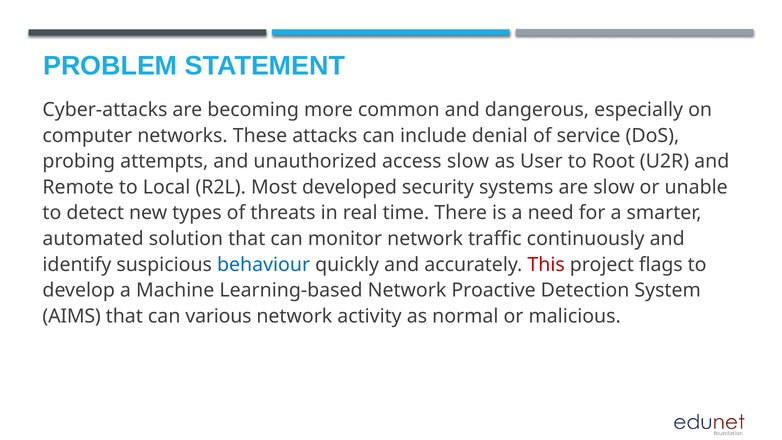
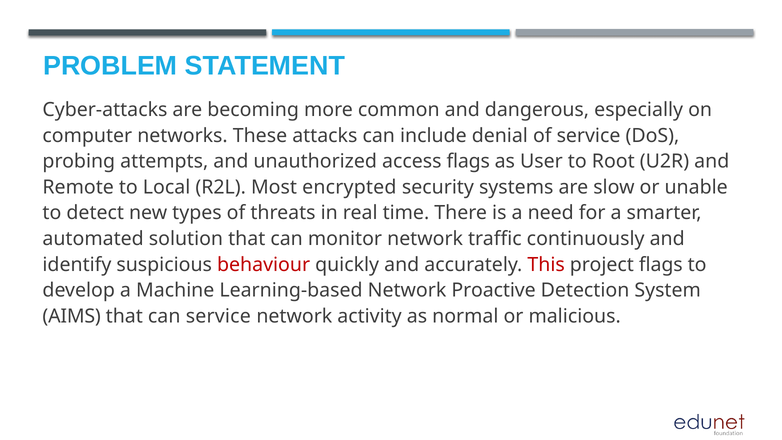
access slow: slow -> flags (468, 161)
developed: developed -> encrypted (349, 187)
behaviour colour: blue -> red (264, 265)
can various: various -> service (218, 316)
